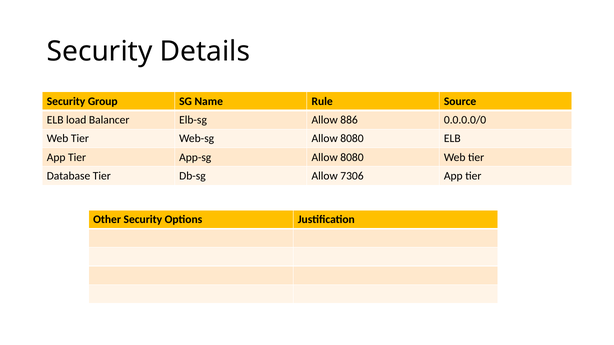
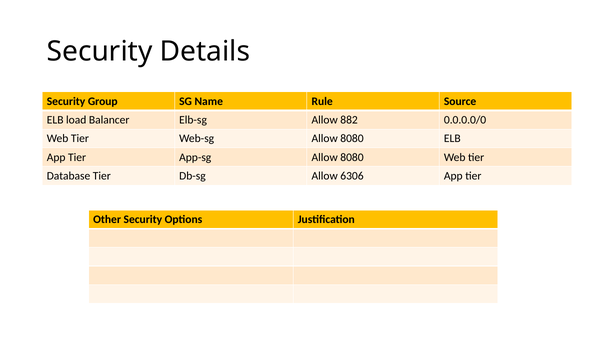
886: 886 -> 882 (349, 120)
7306: 7306 -> 6306 (352, 176)
